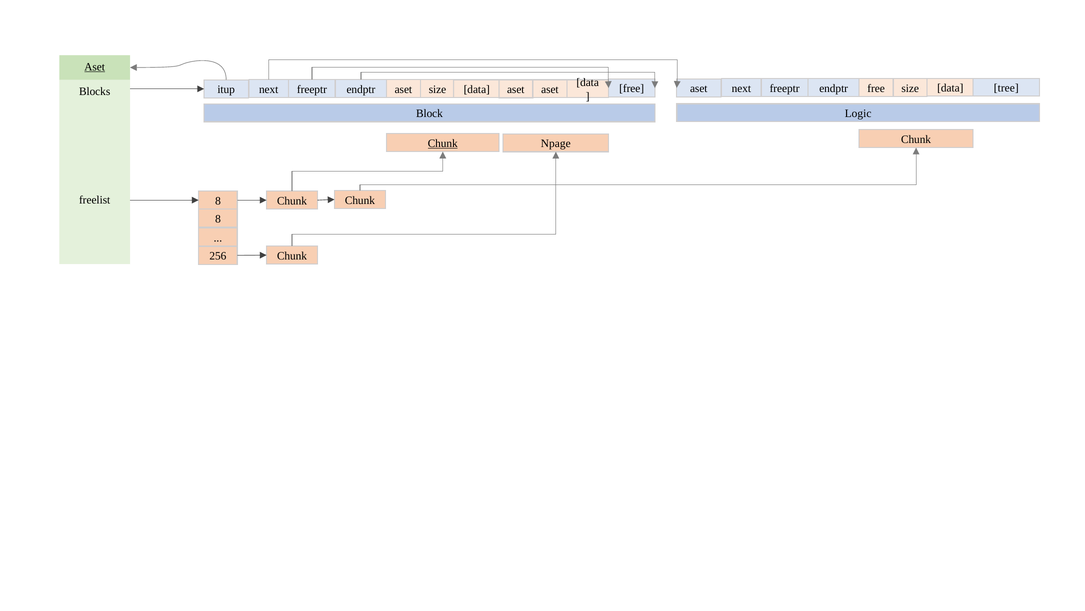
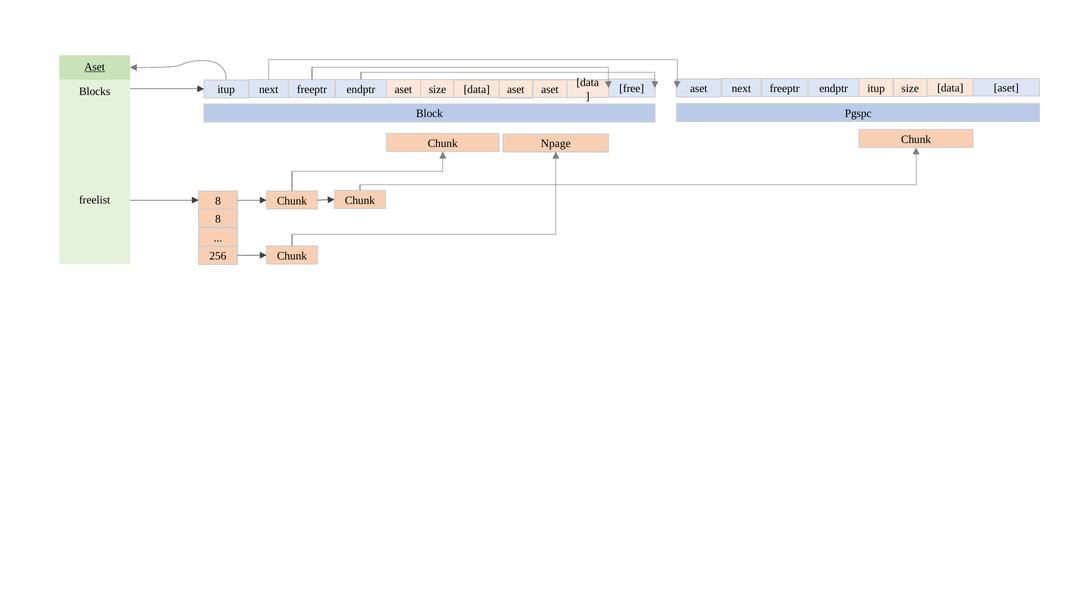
endptr free: free -> itup (876, 88)
tree: tree -> aset (1006, 88)
Logic: Logic -> Pgspc (858, 113)
Chunk underline: present -> none (443, 143)
